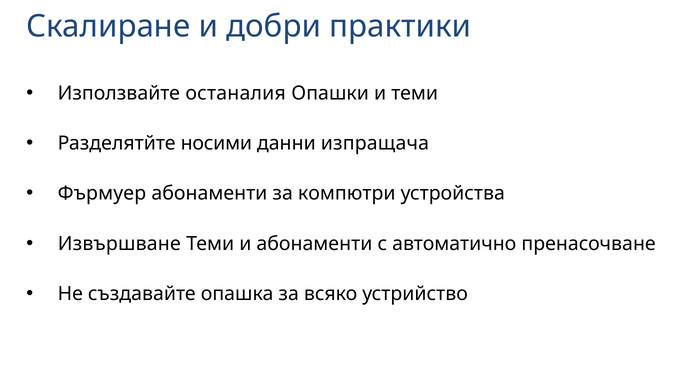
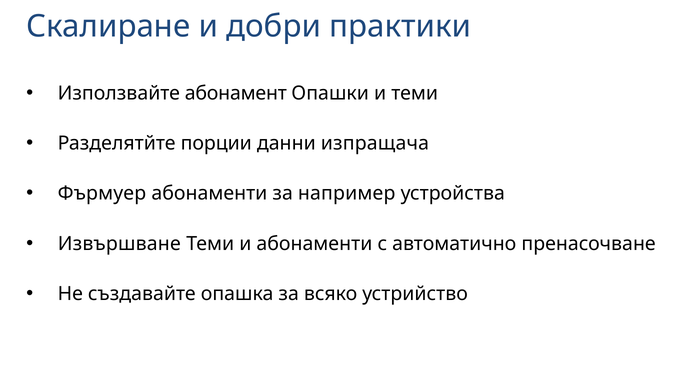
останалия: останалия -> абонамент (236, 93)
носими: носими -> порции (216, 144)
компютри: компютри -> например (347, 194)
